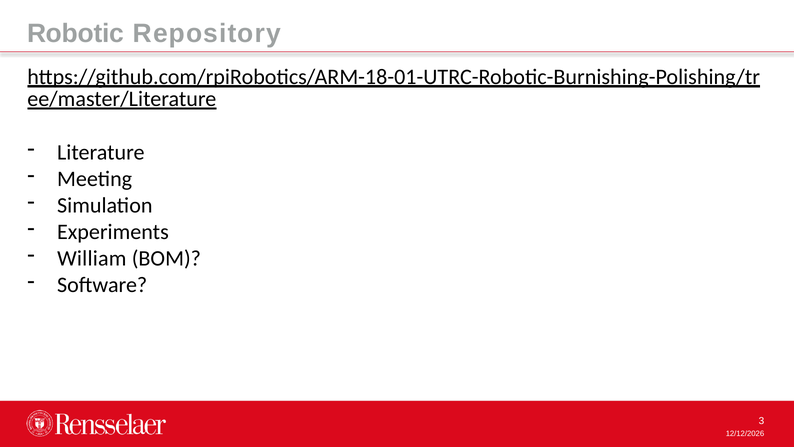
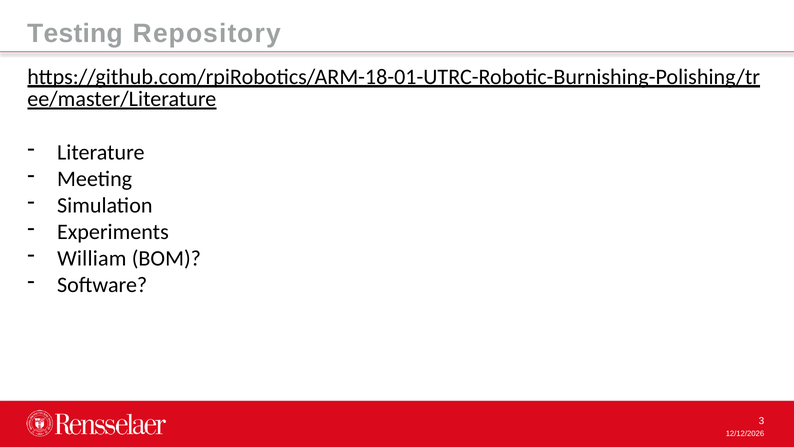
Robotic: Robotic -> Testing (75, 33)
